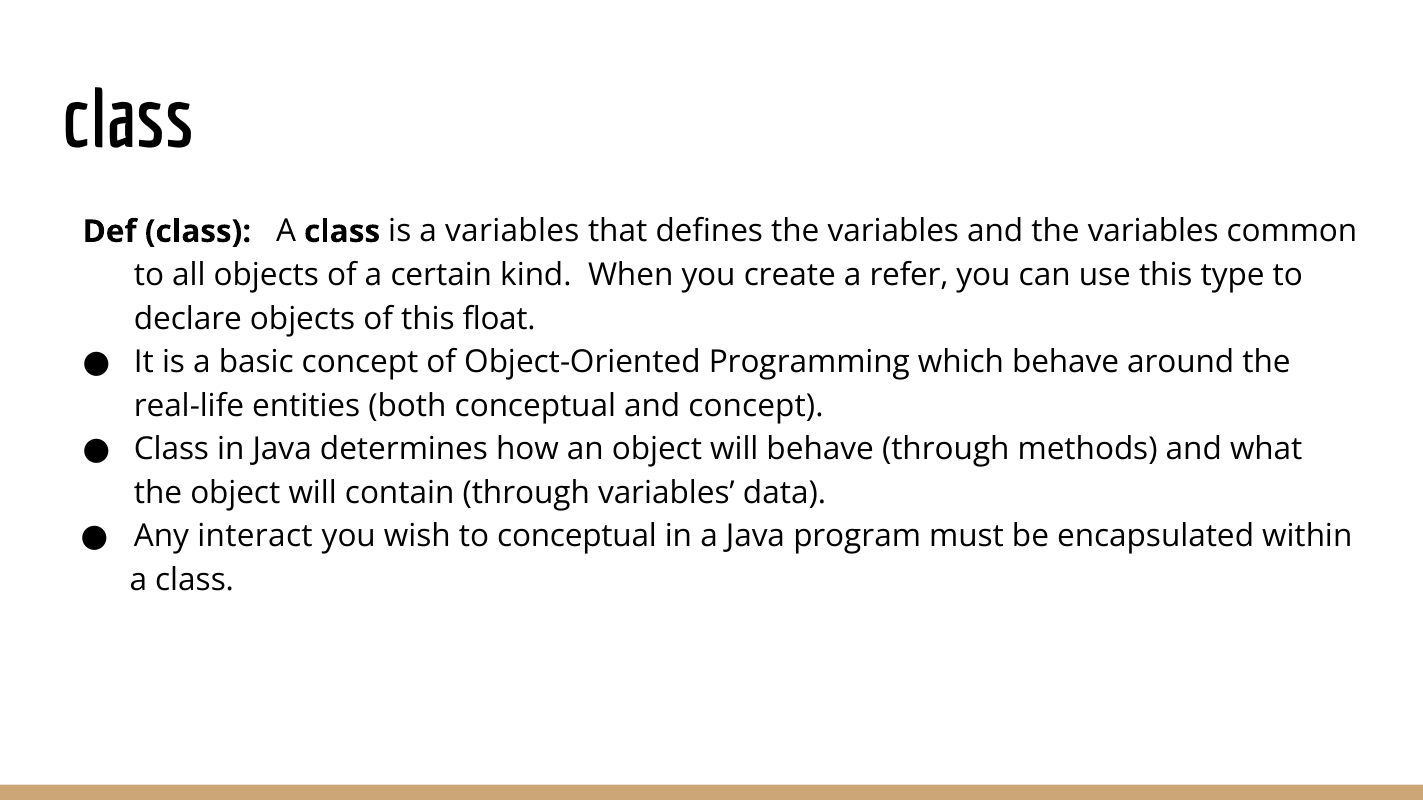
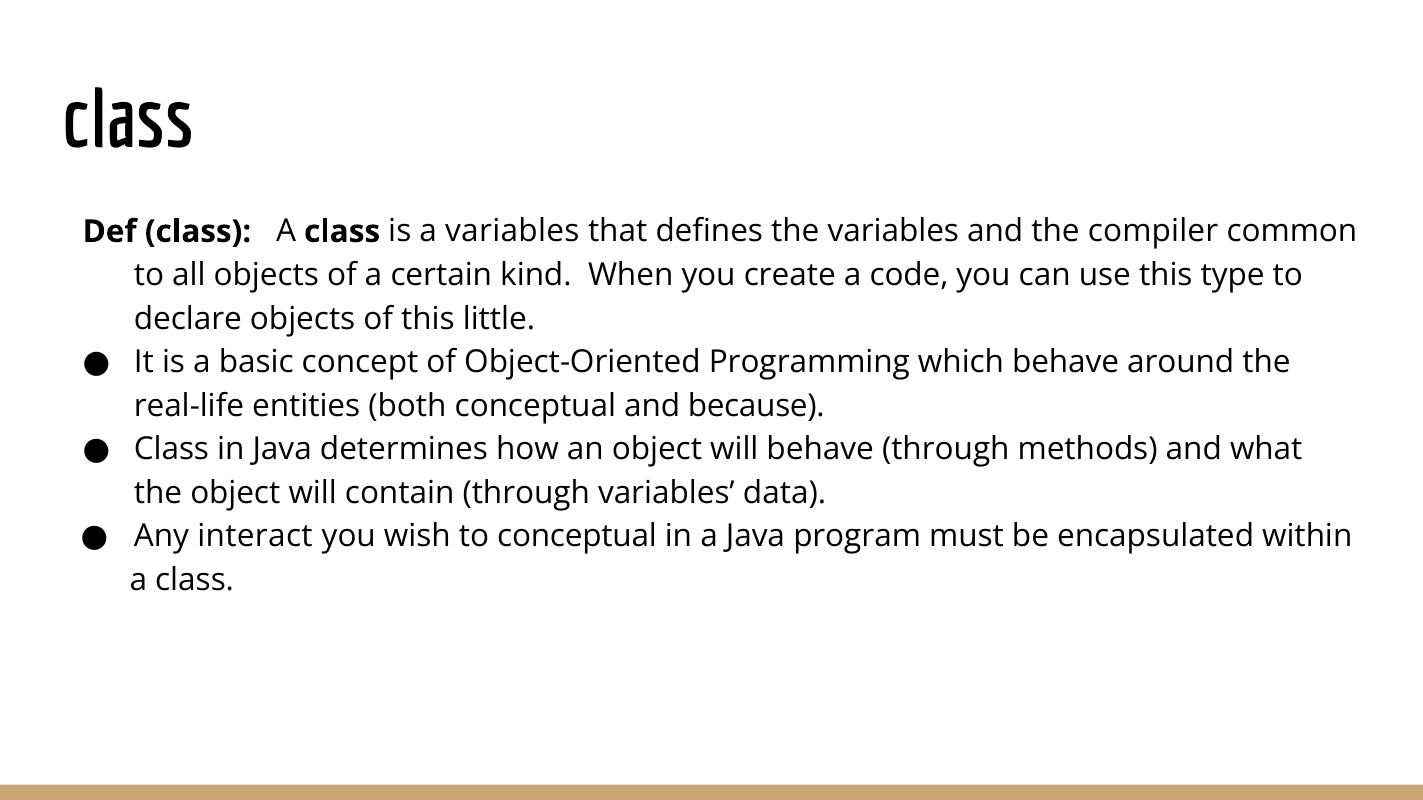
and the variables: variables -> compiler (1153, 232)
refer: refer -> code (909, 275)
float: float -> little (499, 319)
and concept: concept -> because (756, 406)
